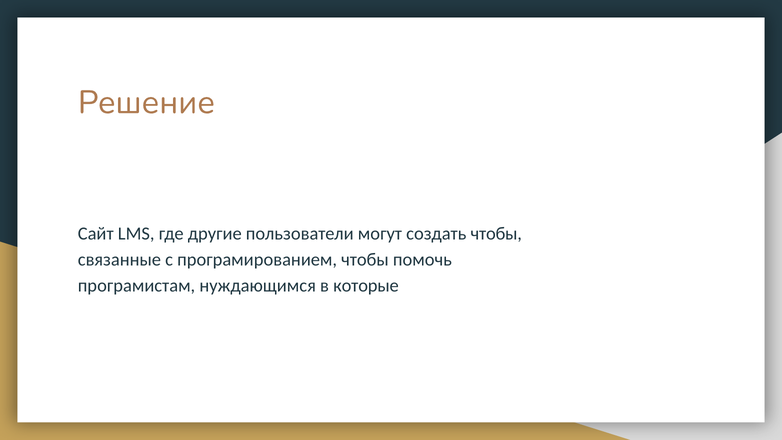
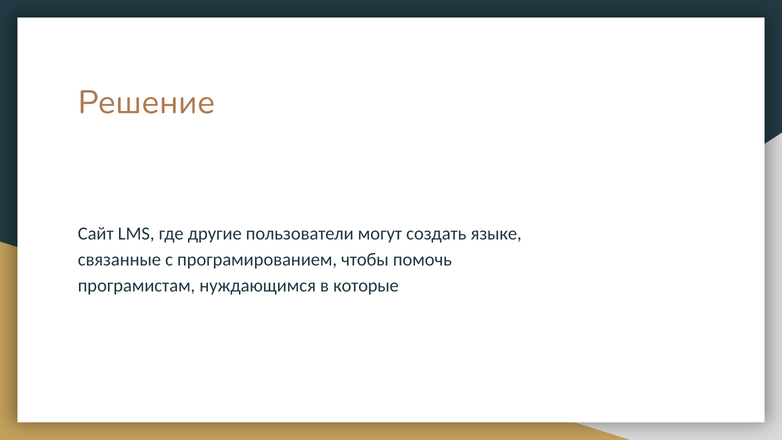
создать чтобы: чтобы -> языке (496, 234)
